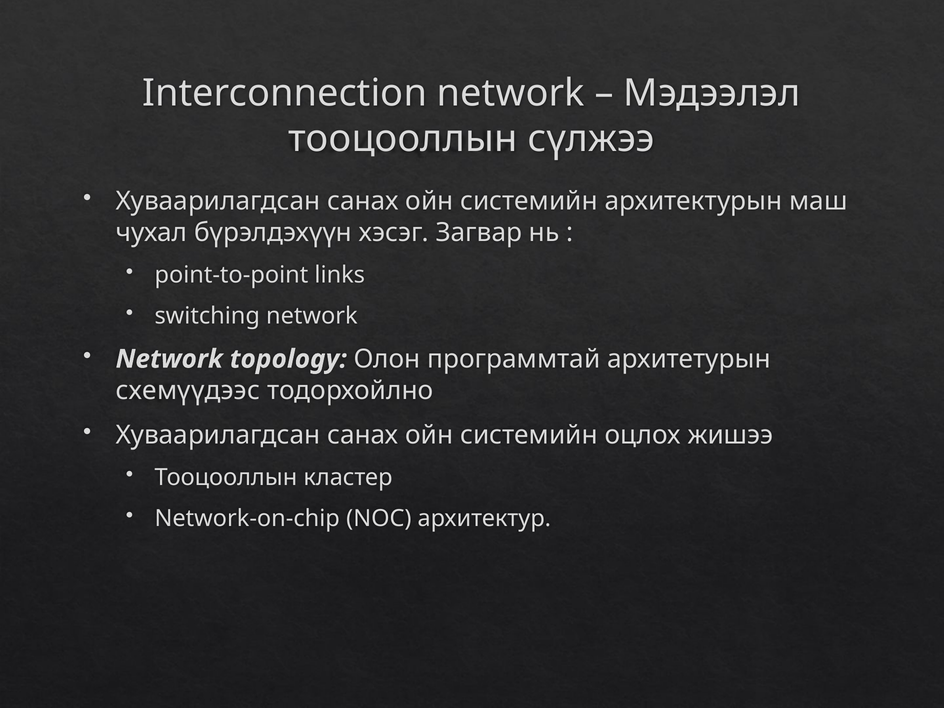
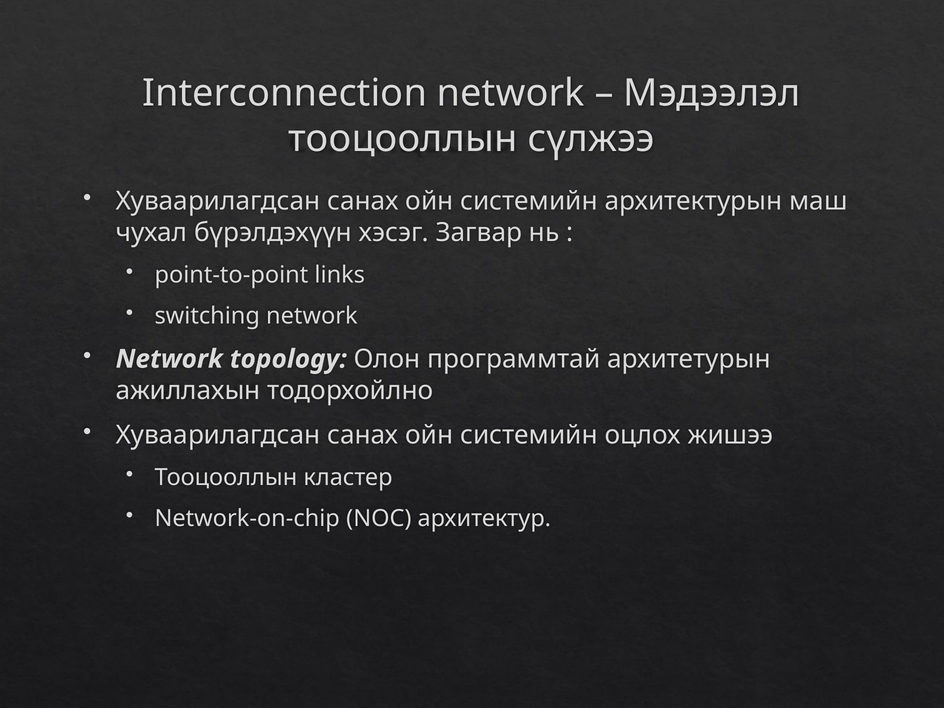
схемүүдээс: схемүүдээс -> ажиллахын (188, 391)
